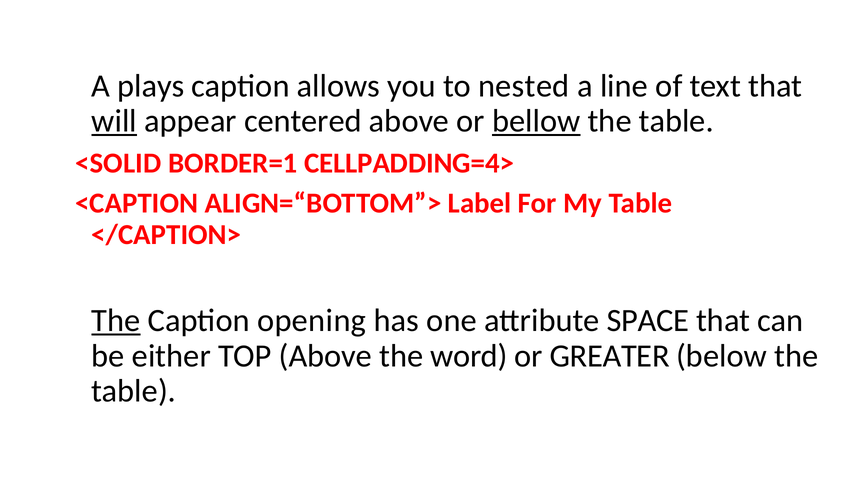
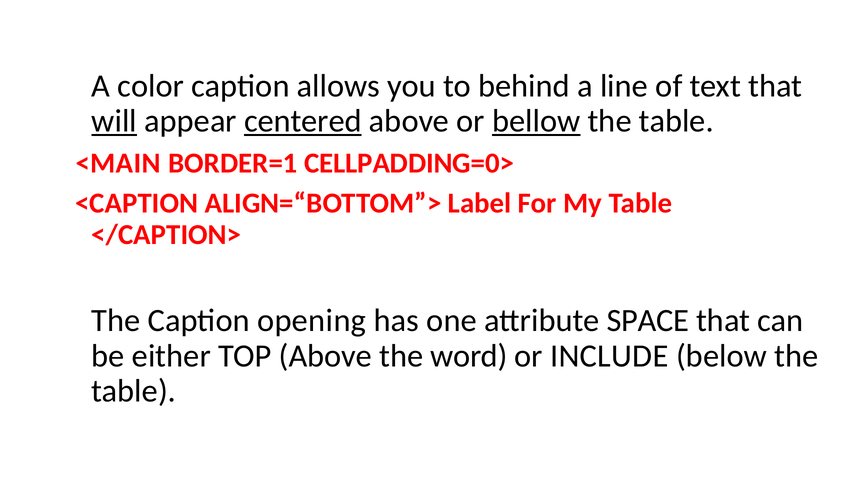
plays: plays -> color (151, 86)
nested: nested -> behind (524, 86)
centered underline: none -> present (303, 121)
<SOLID: <SOLID -> <MAIN (118, 163)
CELLPADDING=4>: CELLPADDING=4> -> CELLPADDING=0> (409, 163)
The underline: present -> none (116, 321)
GREATER: GREATER -> INCLUDE (609, 356)
